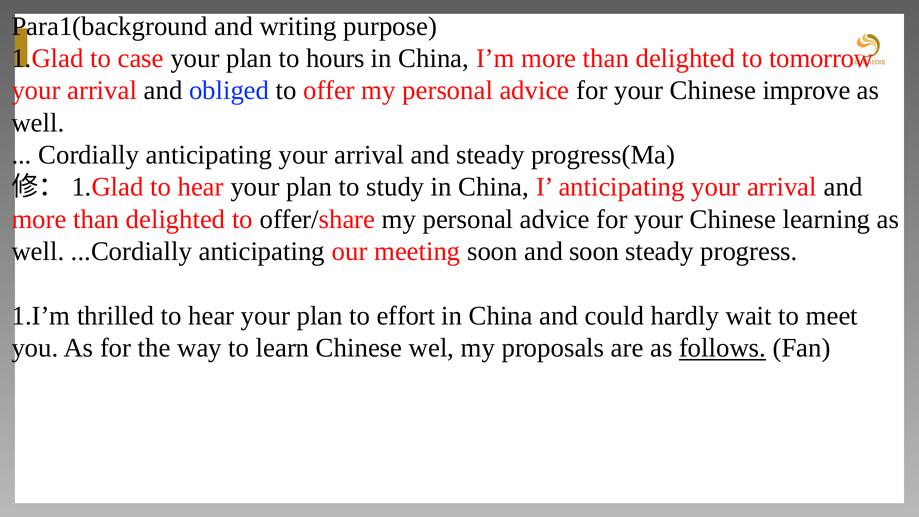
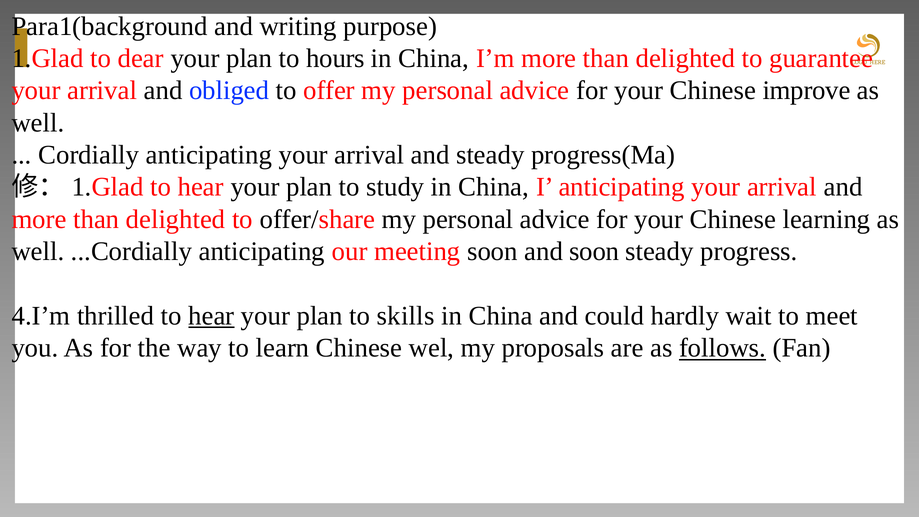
case: case -> dear (141, 58)
tomorrow: tomorrow -> guarantee (821, 58)
1.I’m: 1.I’m -> 4.I’m (41, 316)
hear underline: none -> present (211, 316)
effort: effort -> skills (406, 316)
